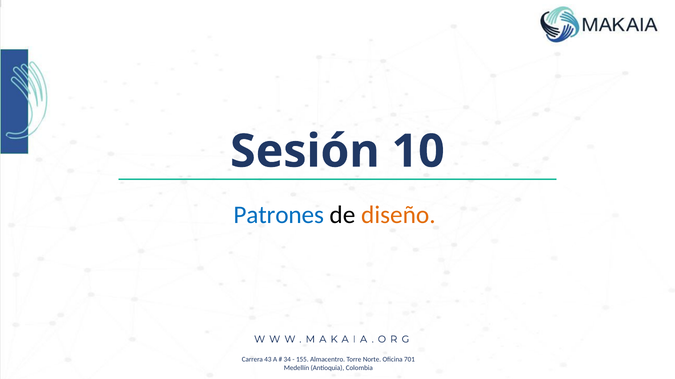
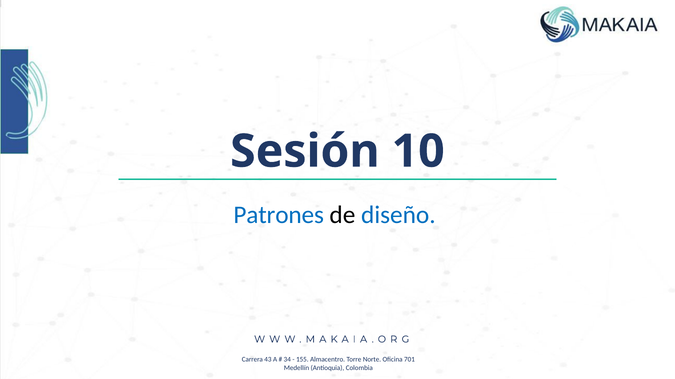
diseño colour: orange -> blue (398, 215)
